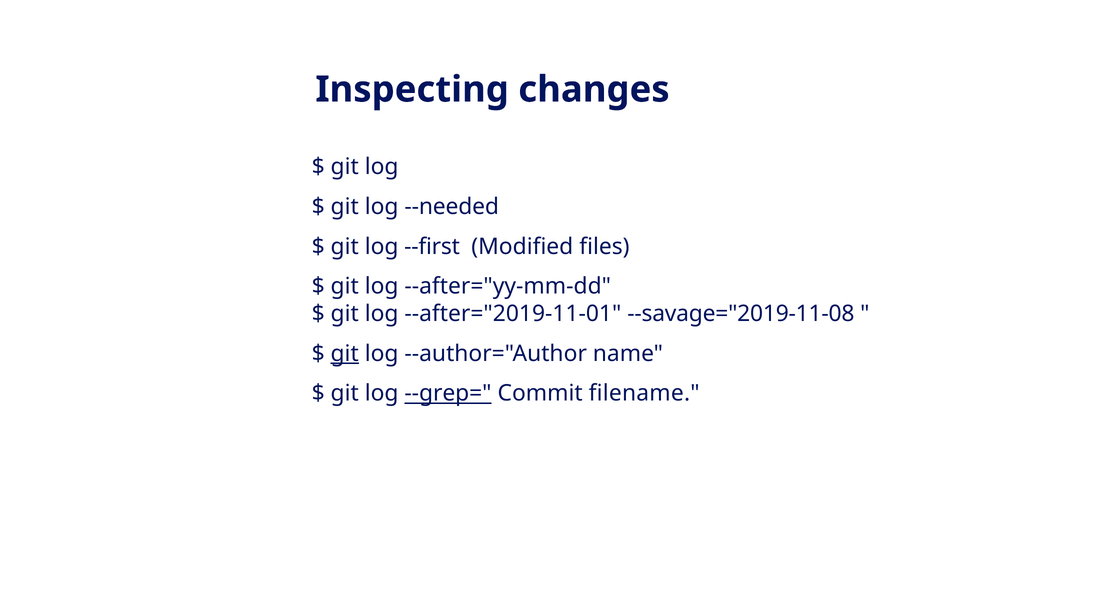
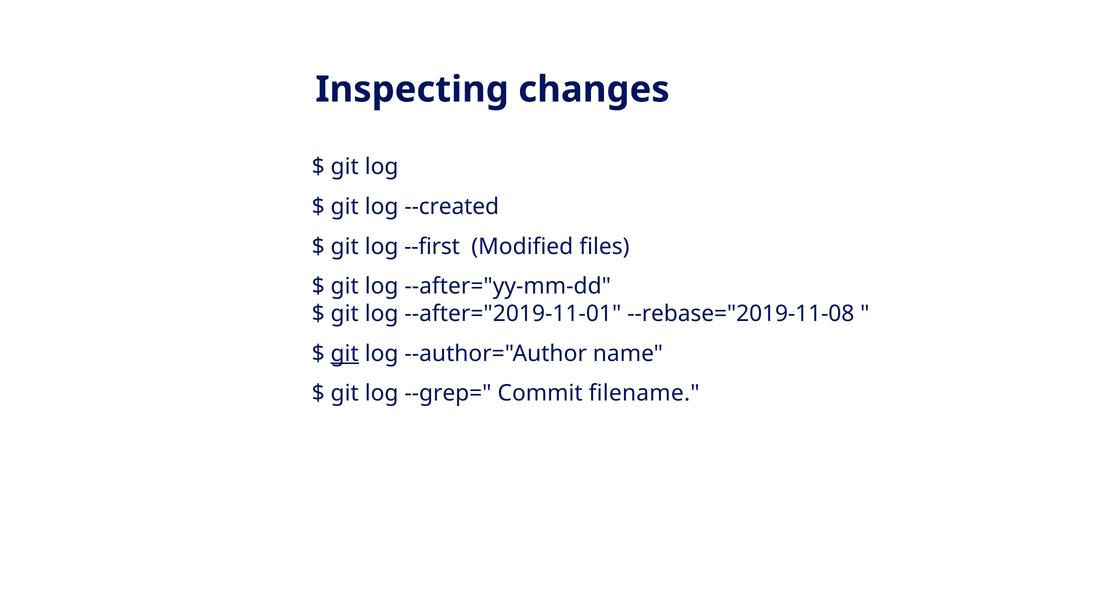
--needed: --needed -> --created (452, 207)
--savage="2019-11-08: --savage="2019-11-08 -> --rebase="2019-11-08 (741, 314)
--grep= underline: present -> none (448, 393)
